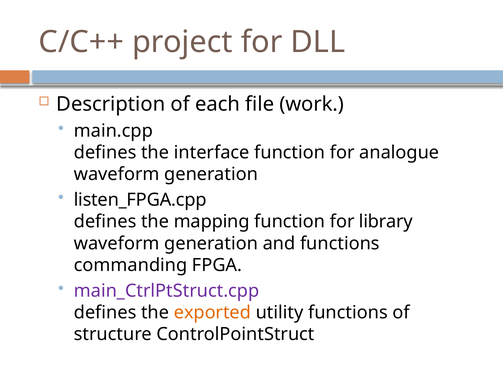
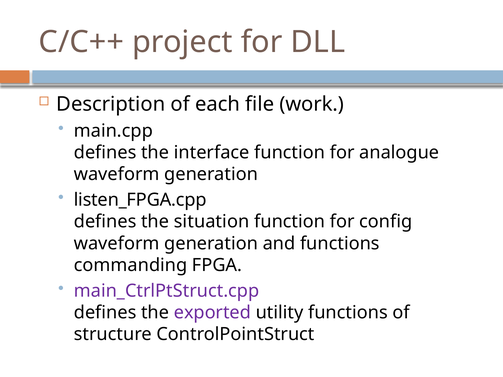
mapping: mapping -> situation (212, 222)
library: library -> config (386, 222)
exported colour: orange -> purple (212, 313)
